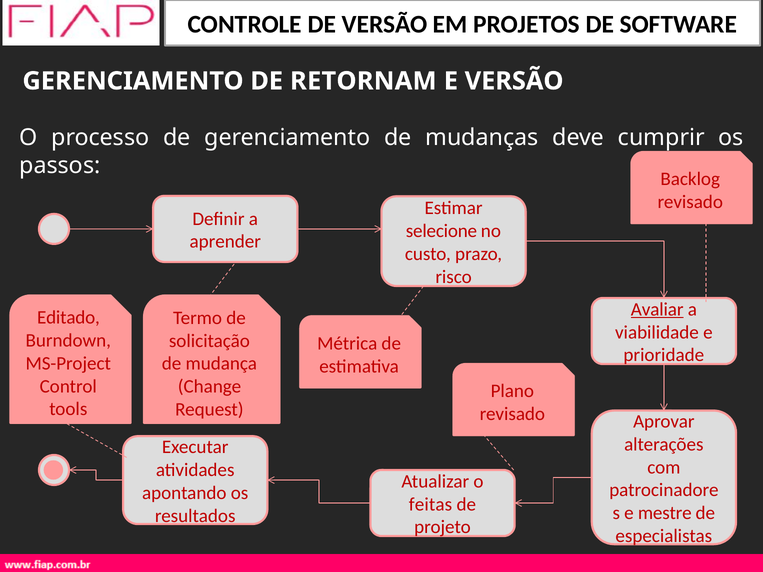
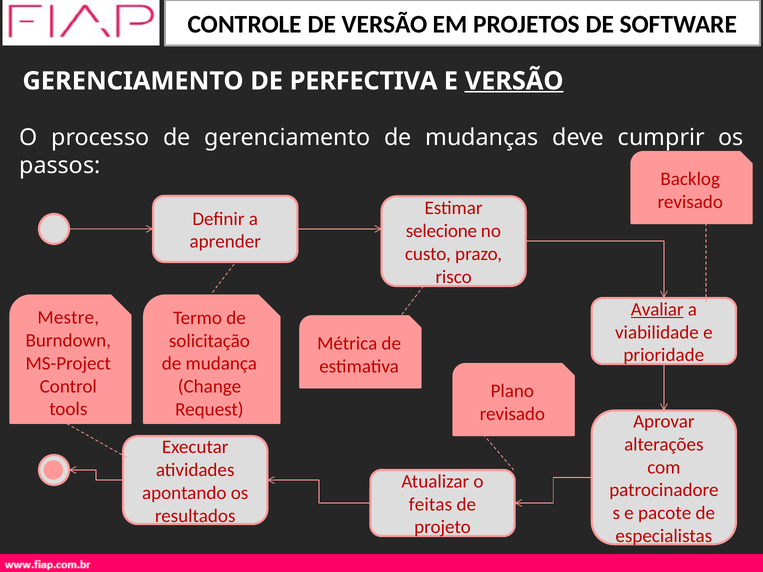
RETORNAM: RETORNAM -> PERFECTIVA (364, 81)
VERSÃO underline: none -> present (514, 81)
Editado: Editado -> Mestre (68, 318)
mestre: mestre -> pacote (665, 513)
